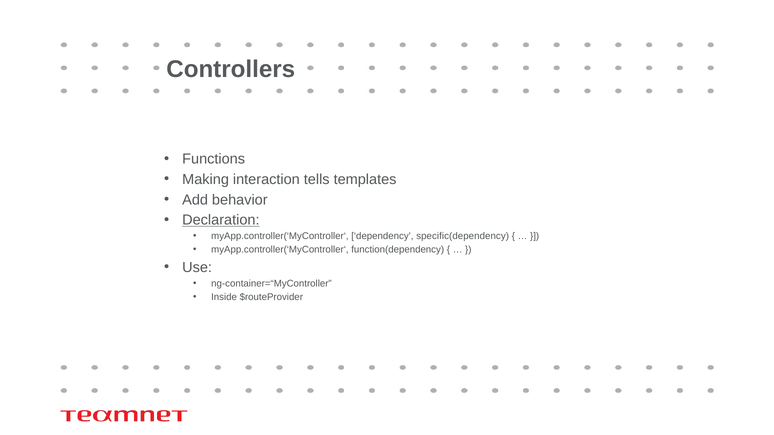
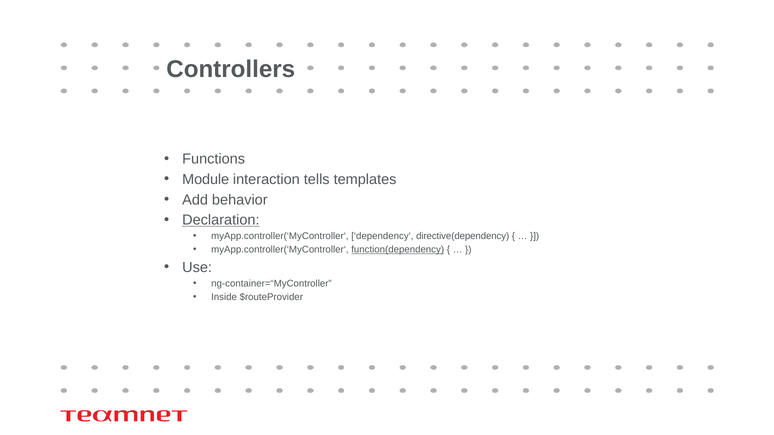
Making: Making -> Module (206, 180)
specific(dependency: specific(dependency -> directive(dependency (463, 236)
function(dependency underline: none -> present (398, 250)
